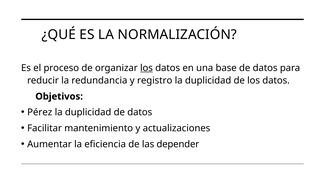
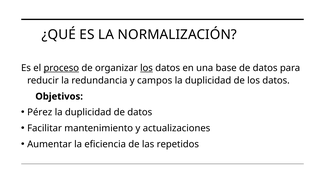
proceso underline: none -> present (61, 68)
registro: registro -> campos (155, 80)
depender: depender -> repetidos (178, 144)
